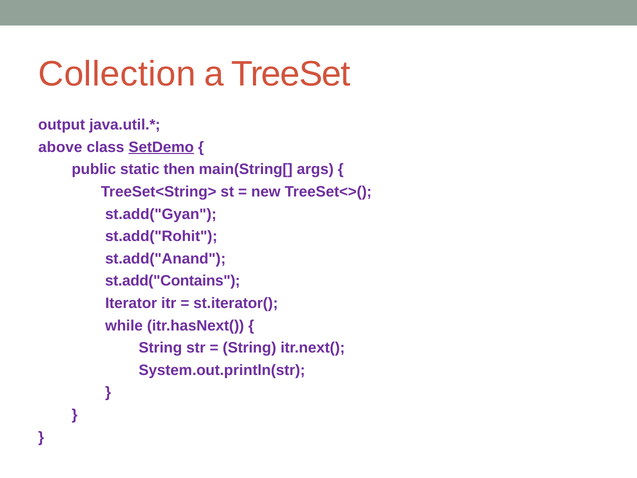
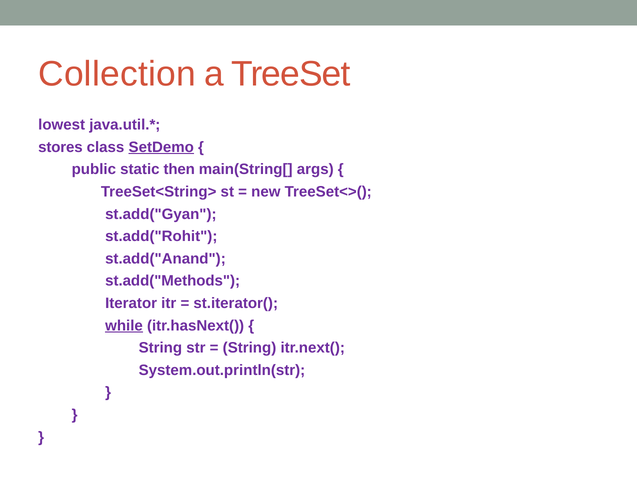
output: output -> lowest (62, 125)
above: above -> stores (60, 147)
st.add("Contains: st.add("Contains -> st.add("Methods (173, 281)
while underline: none -> present (124, 325)
